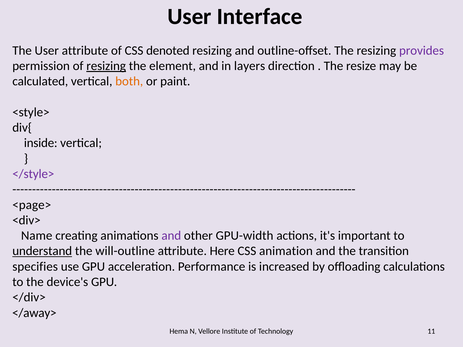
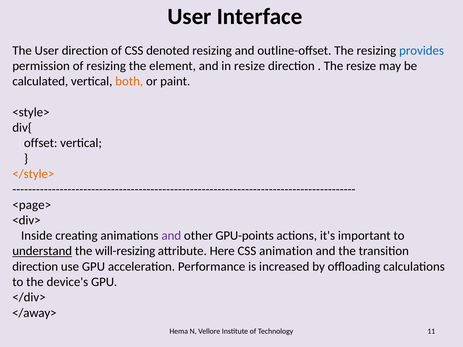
User attribute: attribute -> direction (85, 51)
provides colour: purple -> blue (422, 51)
resizing underline: present -> none (106, 66)
in layers: layers -> resize (250, 66)
inside: inside -> offset (41, 143)
</style> colour: purple -> orange (33, 174)
Name: Name -> Inside (37, 236)
GPU-width: GPU-width -> GPU-points (245, 236)
will-outline: will-outline -> will-resizing (125, 251)
specifies: specifies -> direction (35, 267)
